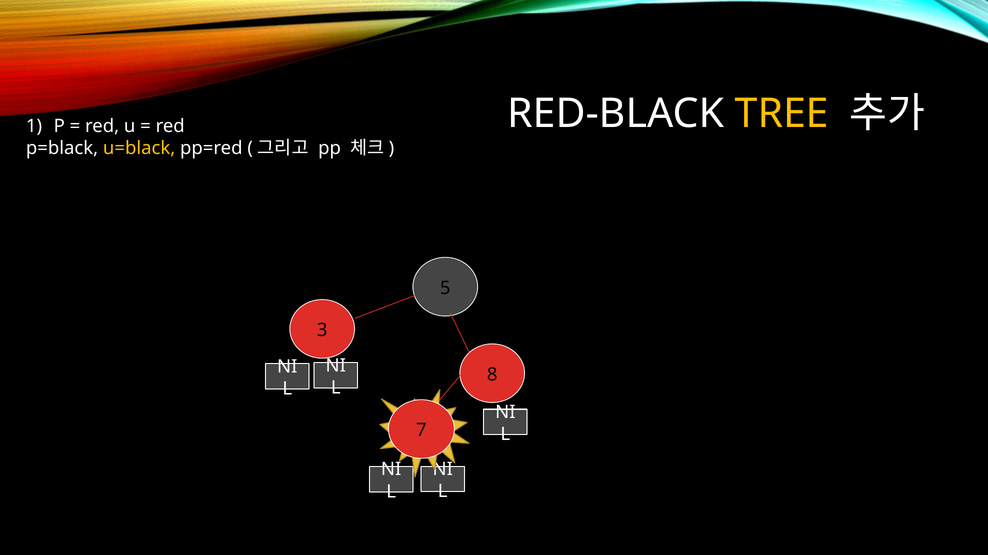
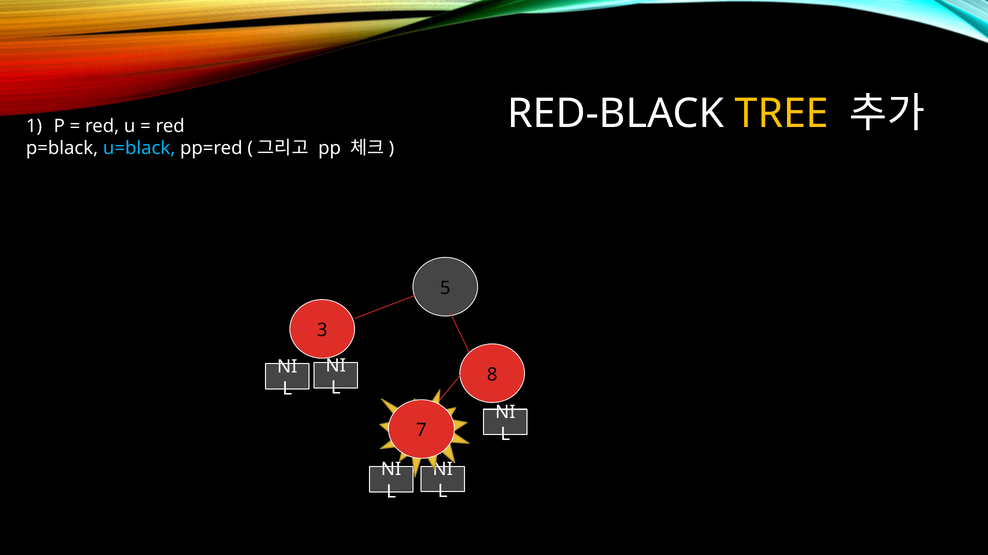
u=black colour: yellow -> light blue (139, 148)
